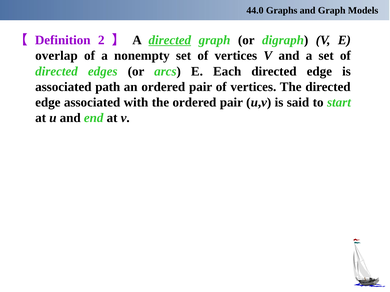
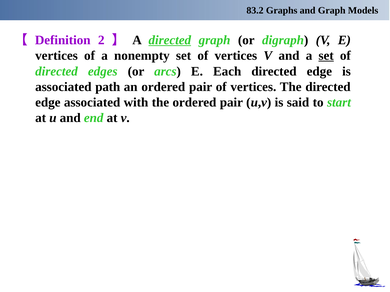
44.0: 44.0 -> 83.2 (255, 11)
overlap: overlap -> vertices (57, 56)
set underline: none -> present (326, 56)
